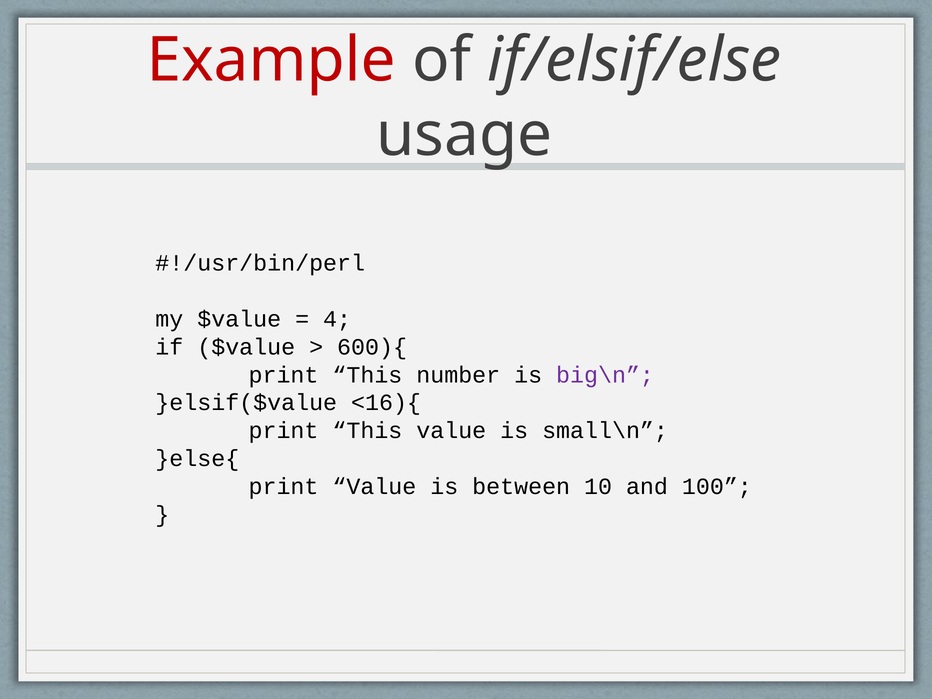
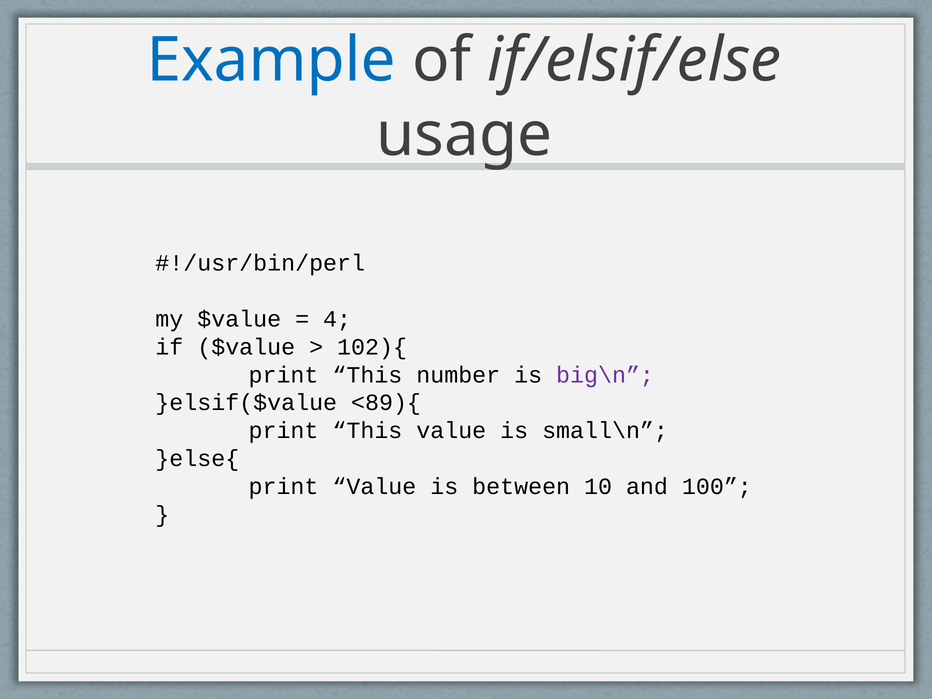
Example colour: red -> blue (271, 60)
600){: 600){ -> 102){ (372, 347)
<16){: <16){ -> <89){ (386, 403)
